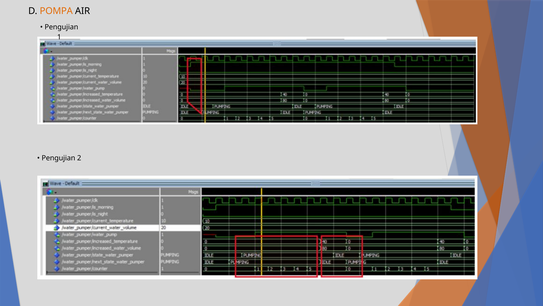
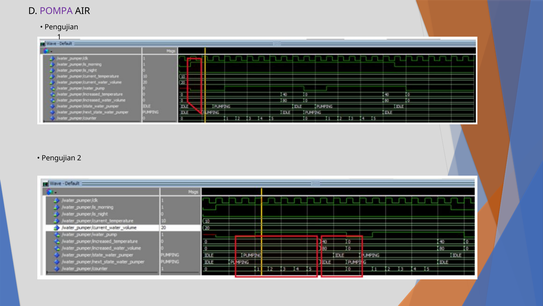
POMPA colour: orange -> purple (56, 11)
